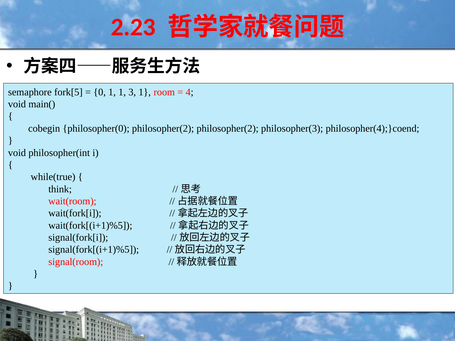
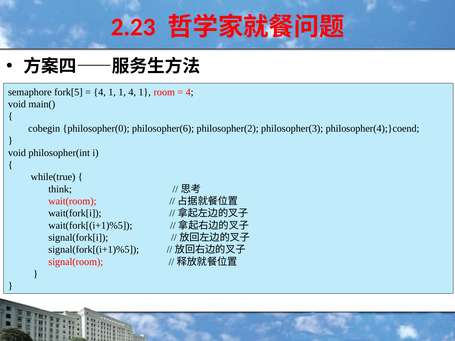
0: 0 -> 4 (100, 92)
1 3: 3 -> 4 (132, 92)
philosopher(0 philosopher(2: philosopher(2 -> philosopher(6 (163, 129)
